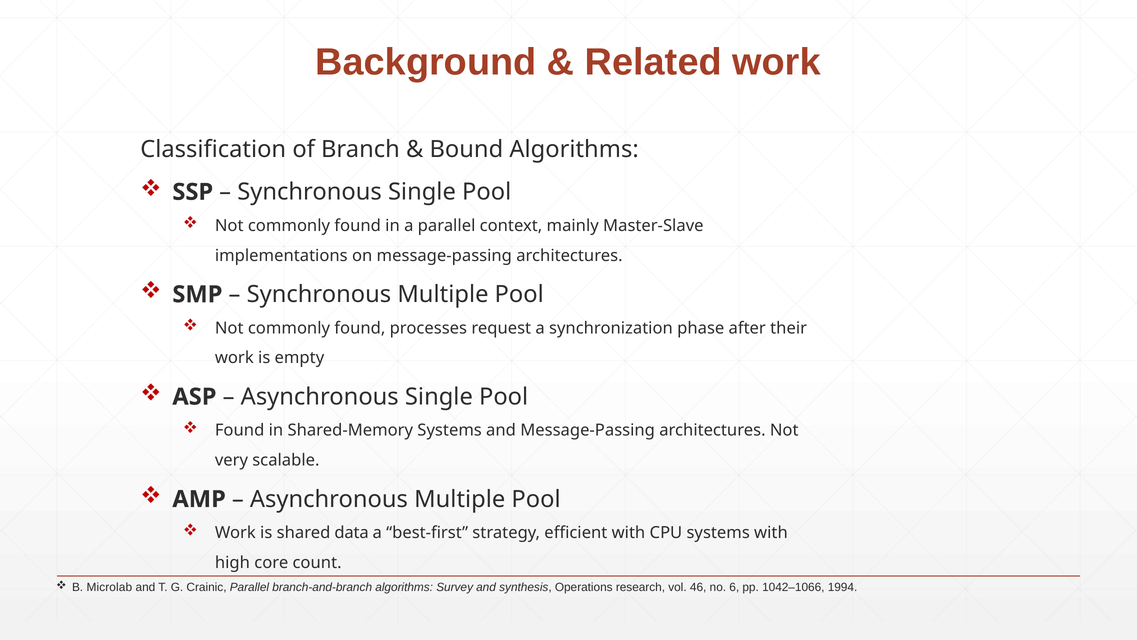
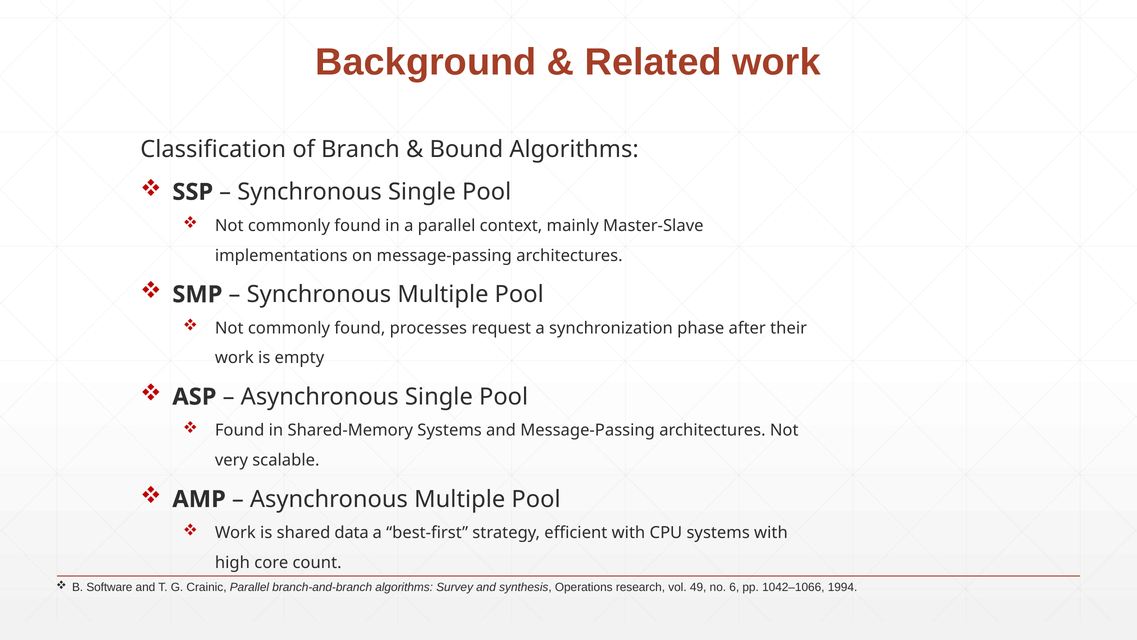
Microlab: Microlab -> Software (109, 587)
46: 46 -> 49 (698, 587)
